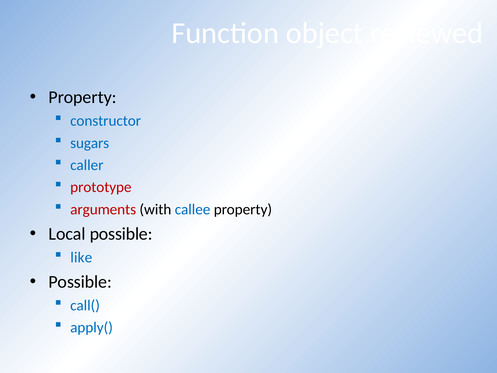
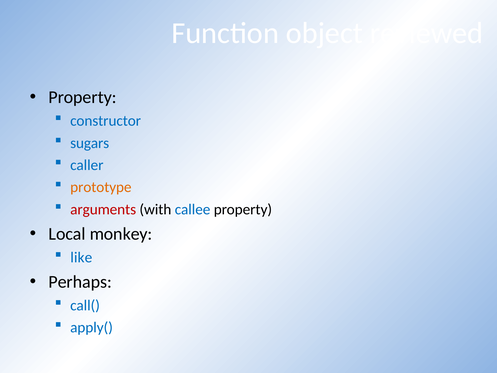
prototype colour: red -> orange (101, 187)
Local possible: possible -> monkey (121, 234)
Possible: Possible -> Perhaps (80, 282)
